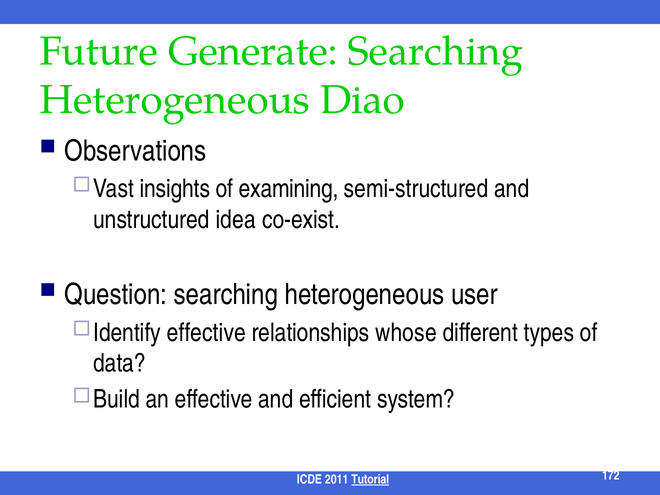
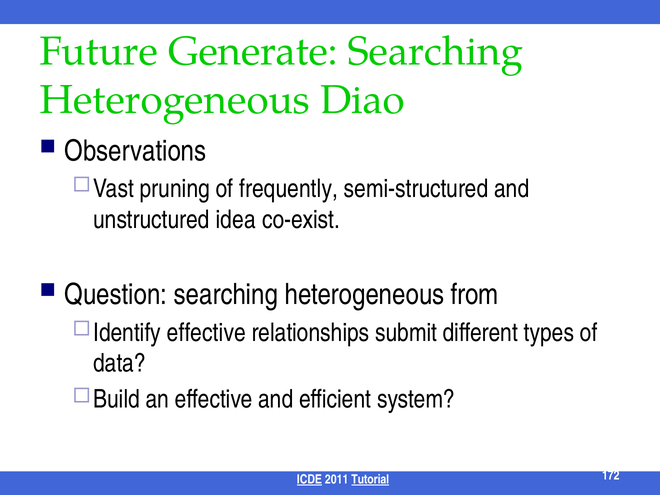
insights: insights -> pruning (175, 189)
examining: examining -> frequently (289, 189)
user: user -> from (475, 295)
whose: whose -> submit (406, 333)
ICDE underline: none -> present (309, 479)
